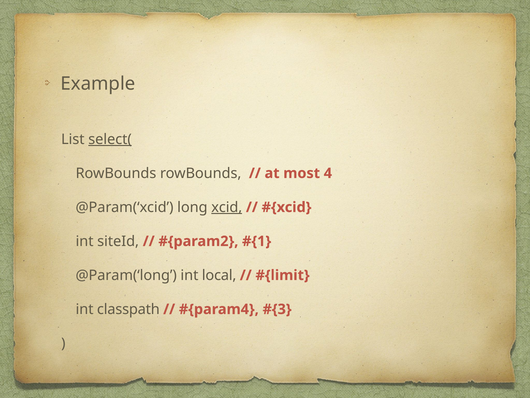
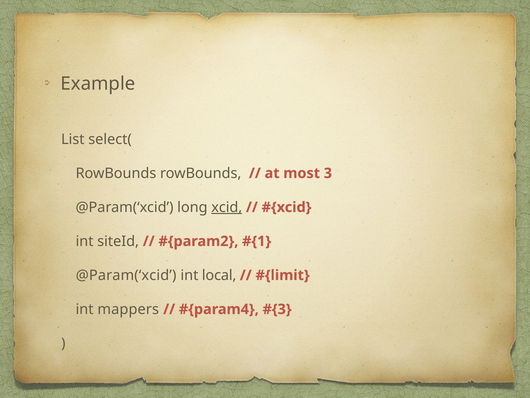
select( underline: present -> none (110, 139)
4: 4 -> 3 (328, 173)
@Param(‘long: @Param(‘long -> @Param(‘xcid (126, 275)
classpath: classpath -> mappers (128, 309)
